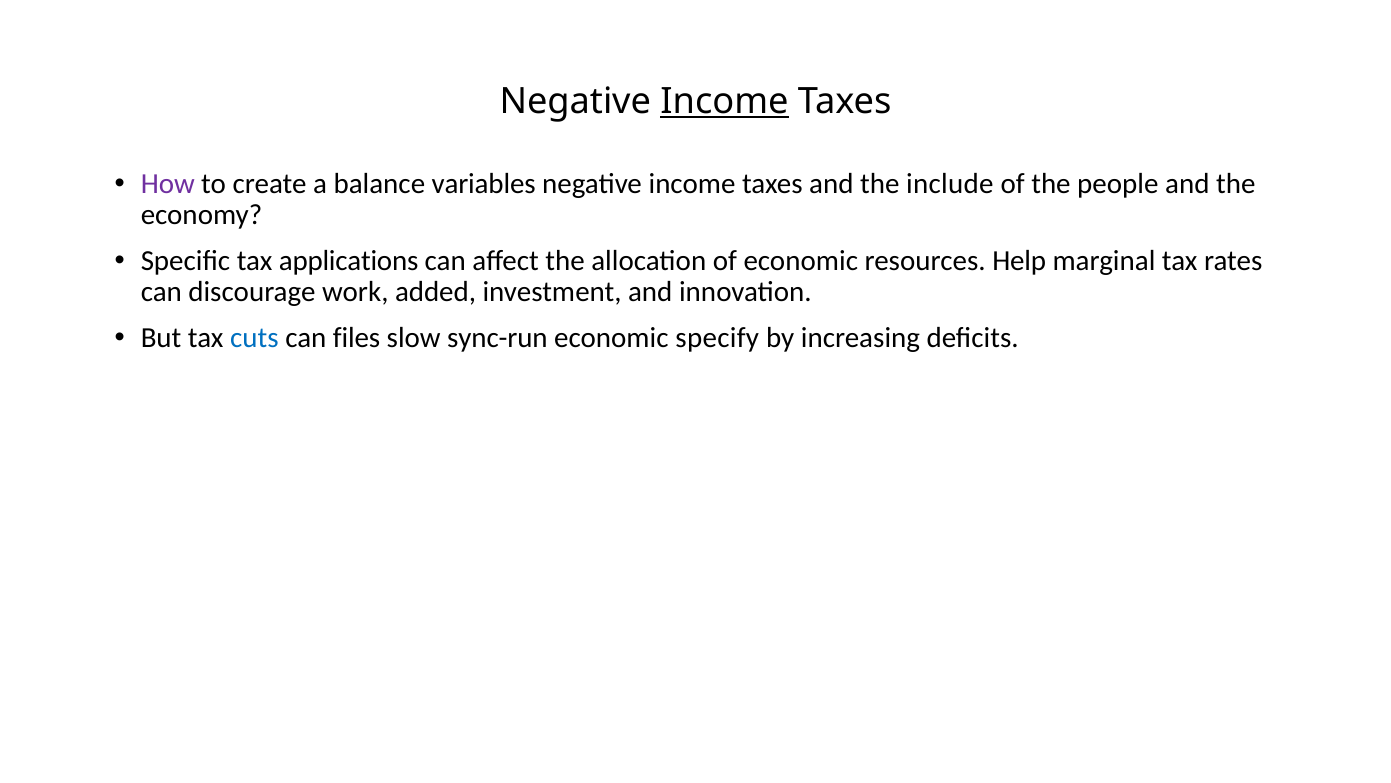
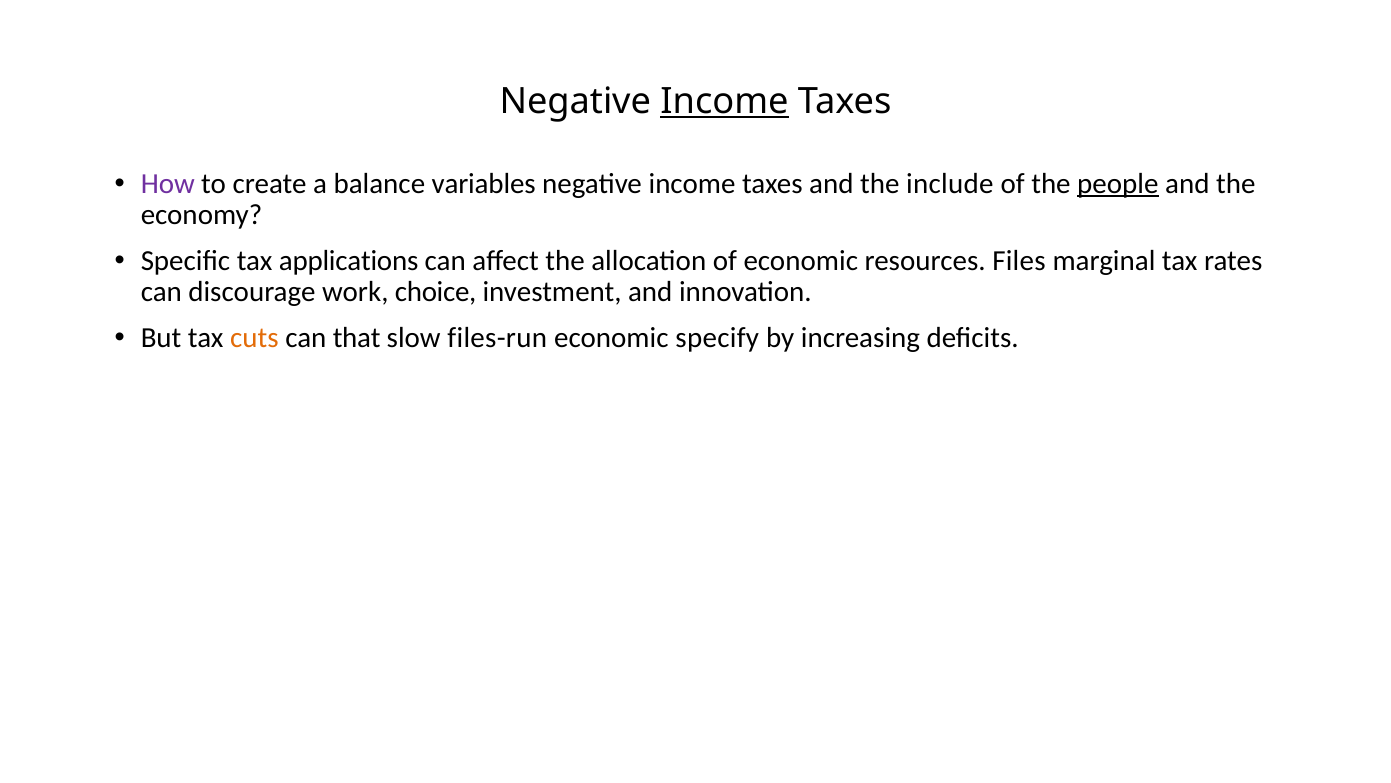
people underline: none -> present (1118, 184)
Help: Help -> Files (1019, 261)
added: added -> choice (436, 292)
cuts colour: blue -> orange (254, 338)
files: files -> that (357, 338)
sync-run: sync-run -> files-run (497, 338)
